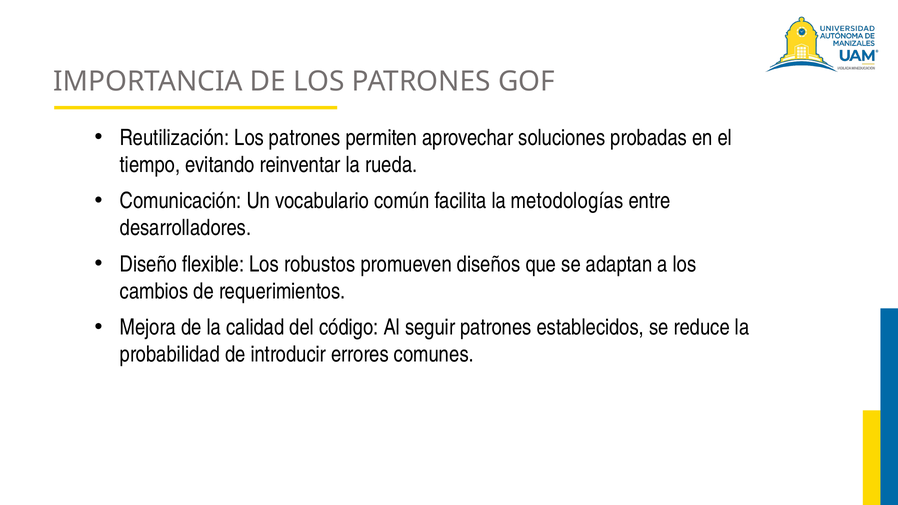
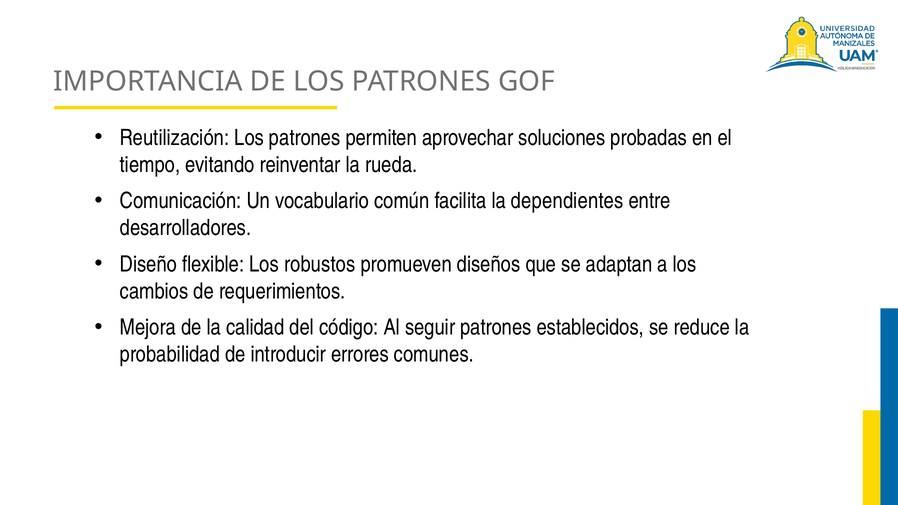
metodologías: metodologías -> dependientes (567, 201)
